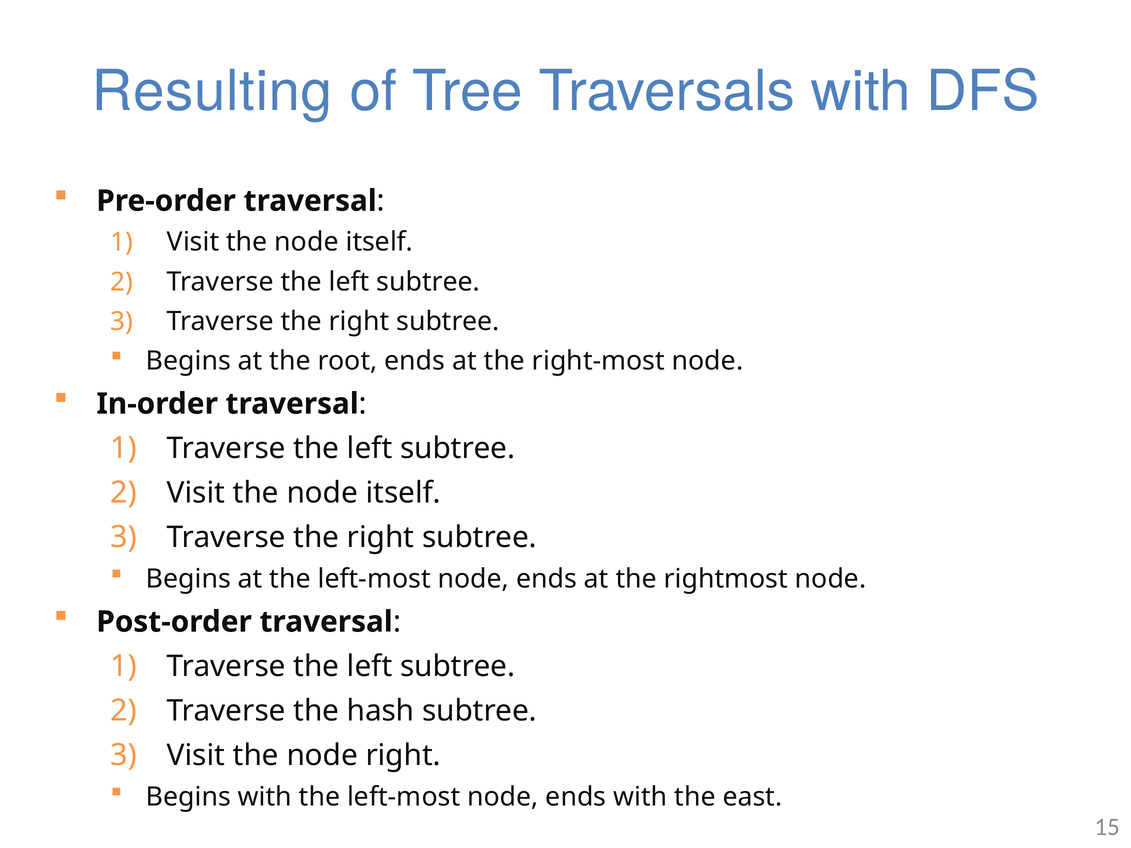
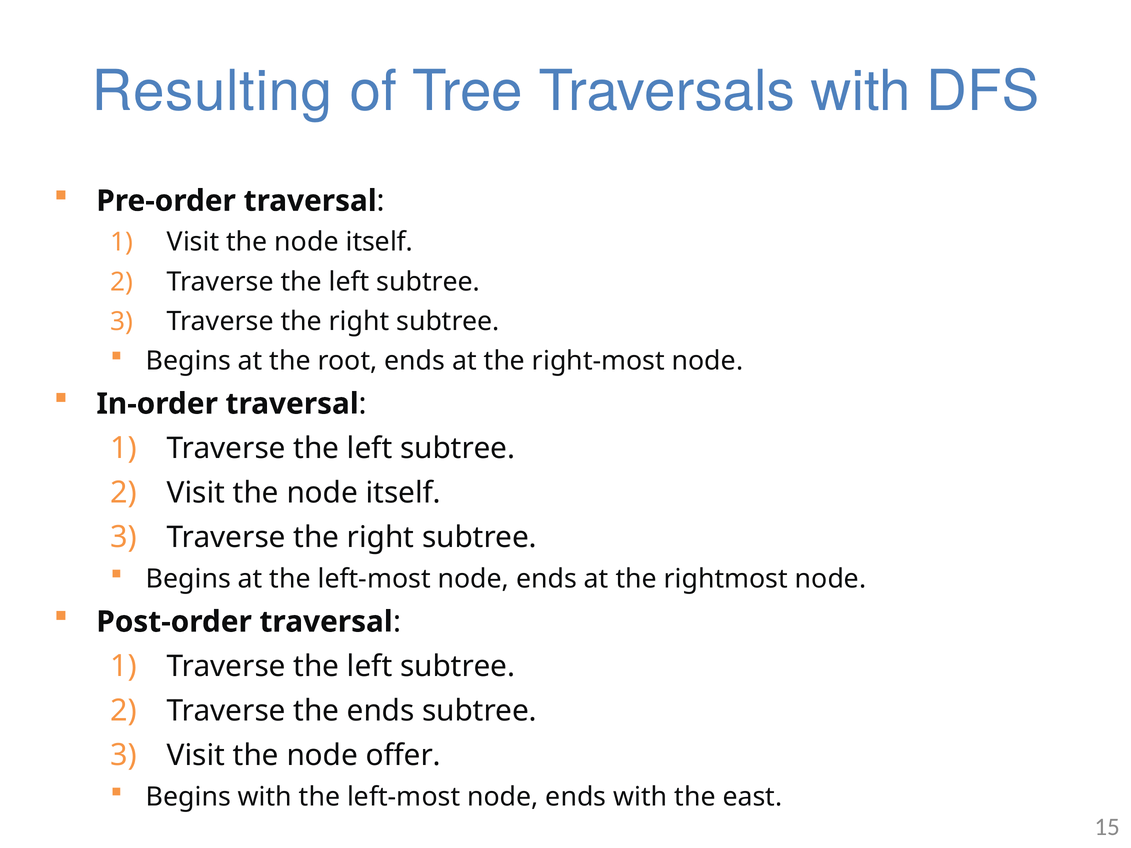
the hash: hash -> ends (381, 711)
node right: right -> offer (403, 756)
